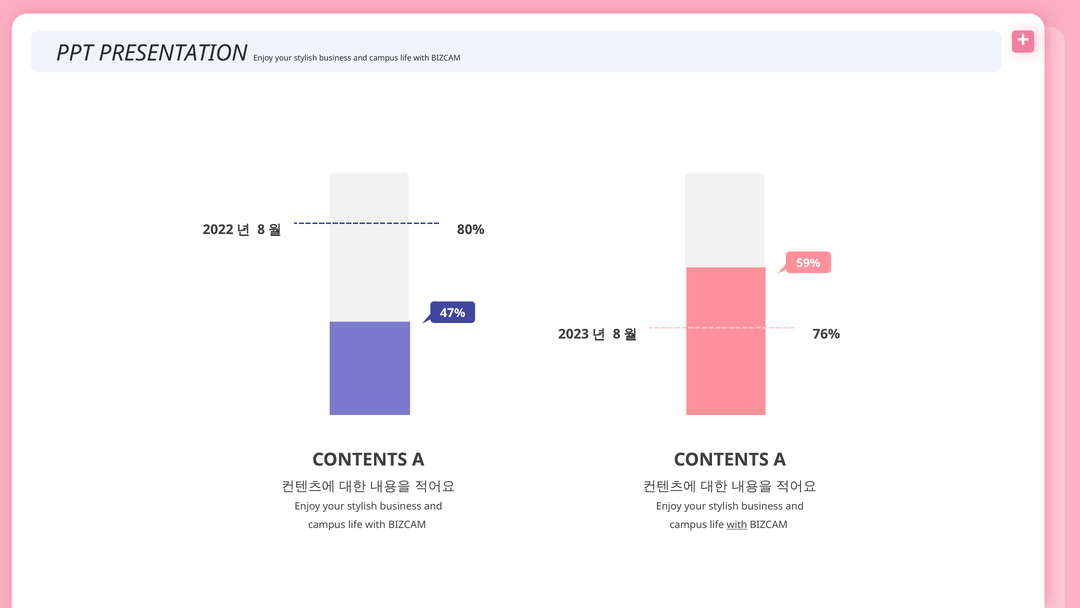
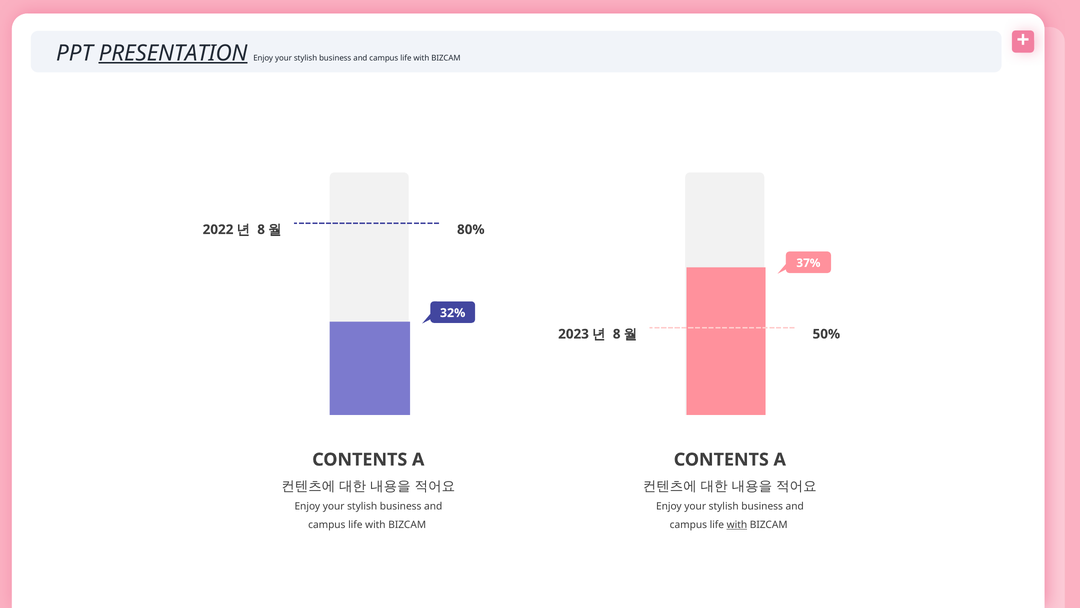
PRESENTATION underline: none -> present (173, 53)
59%: 59% -> 37% (808, 263)
47%: 47% -> 32% (453, 313)
76%: 76% -> 50% (826, 334)
